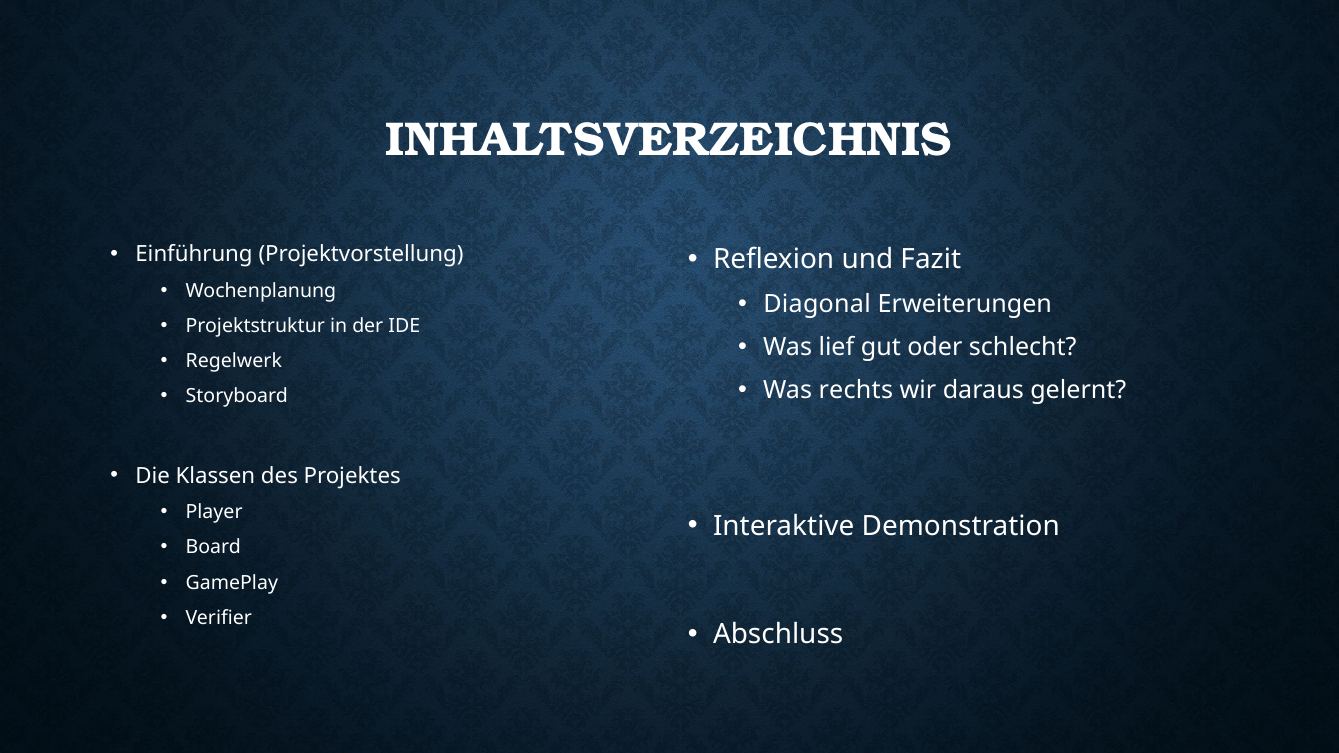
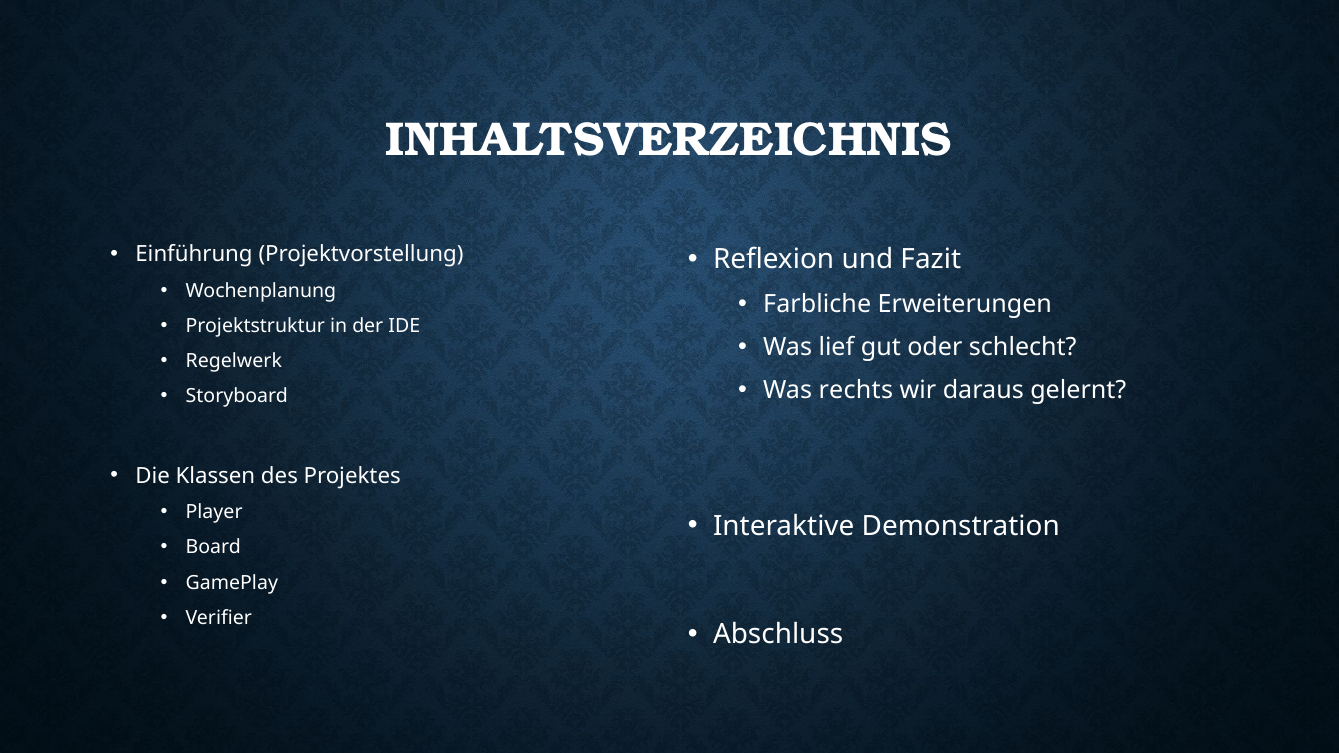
Diagonal: Diagonal -> Farbliche (817, 304)
